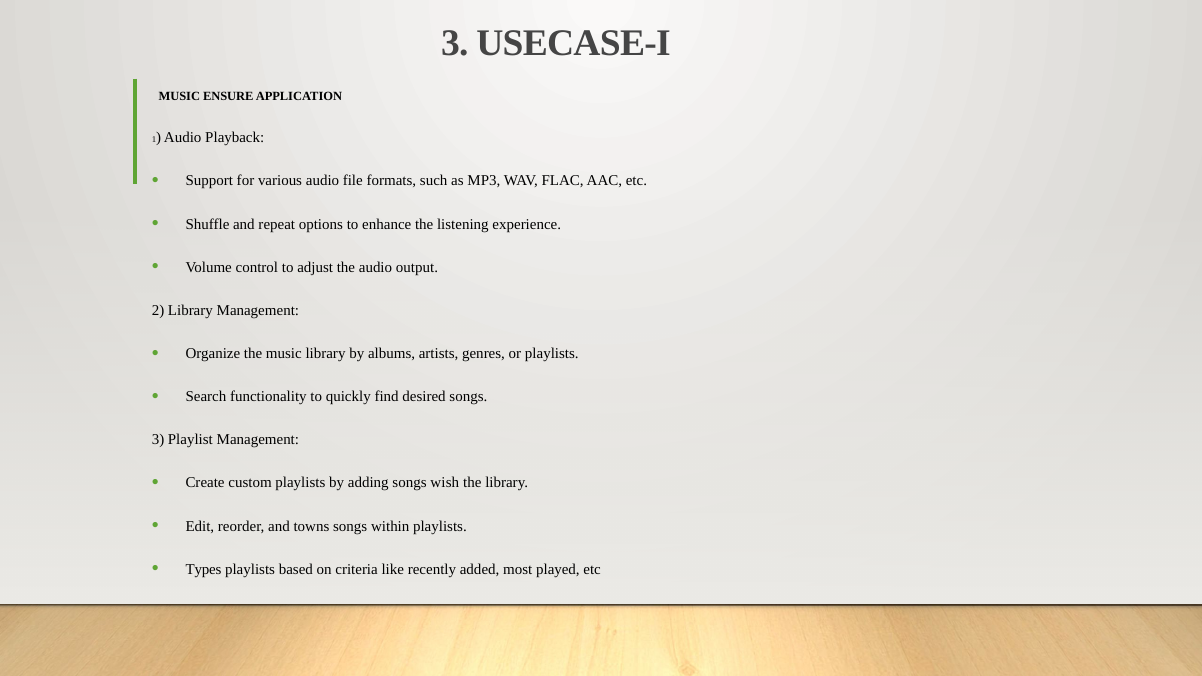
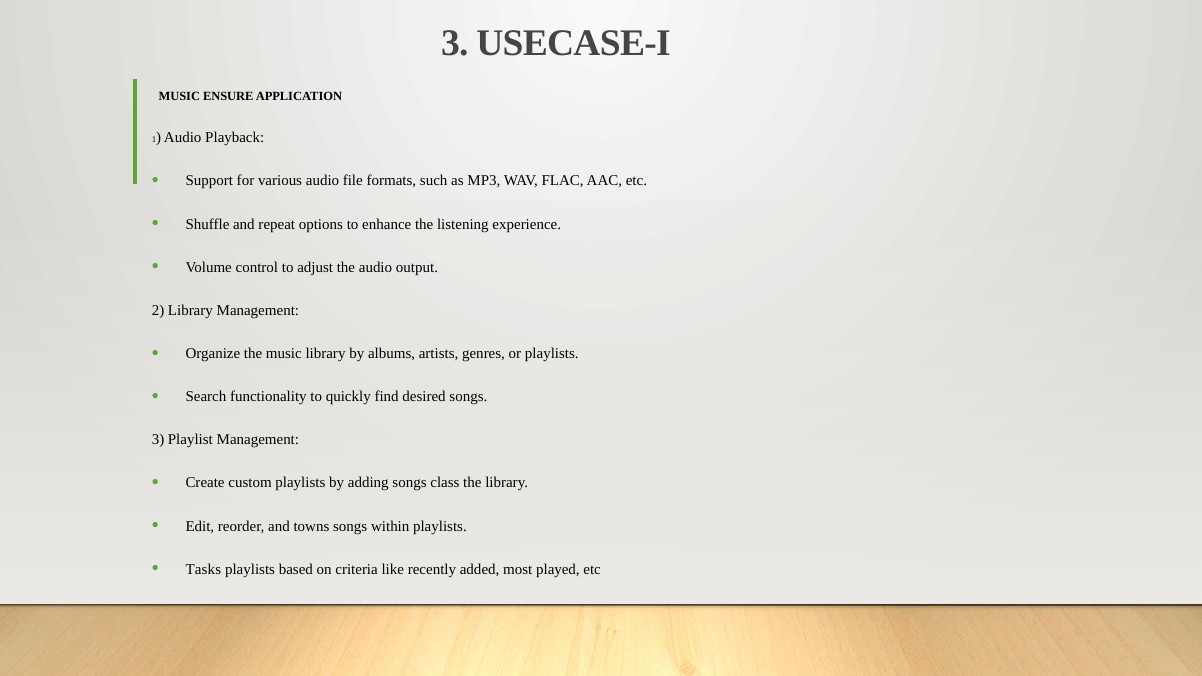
wish: wish -> class (445, 483)
Types: Types -> Tasks (203, 569)
